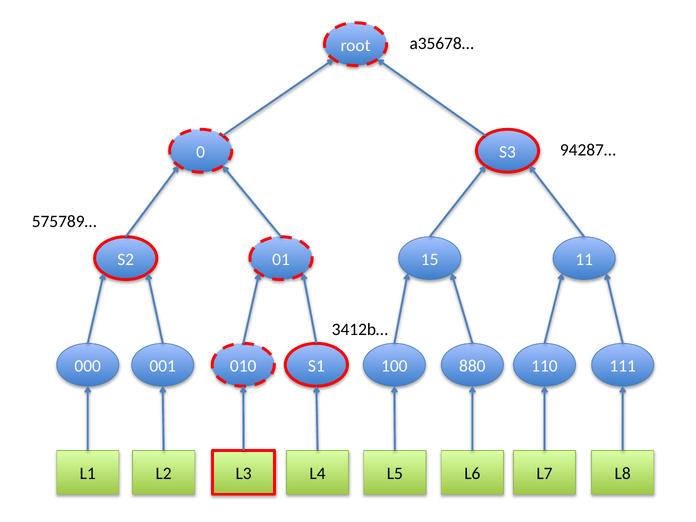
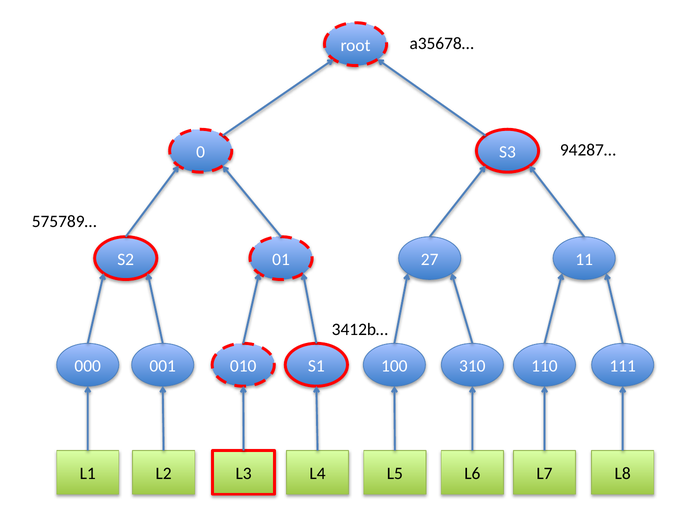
15: 15 -> 27 (430, 259)
880: 880 -> 310 (472, 366)
